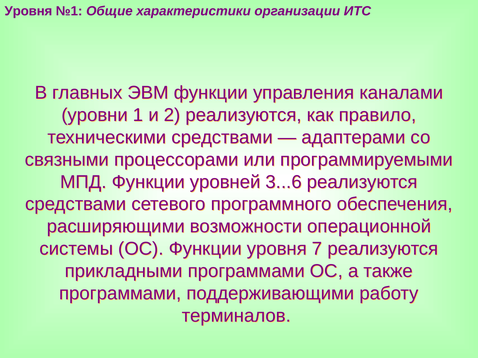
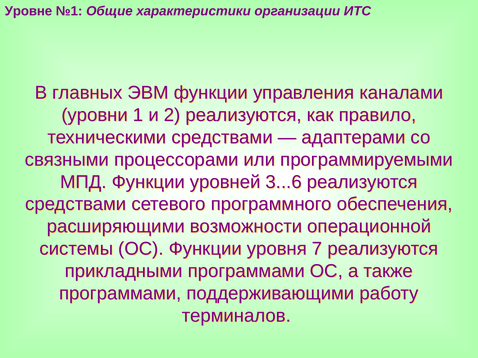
Уровня: Уровня -> Уровне (28, 11)
